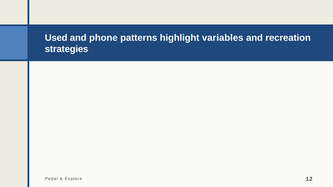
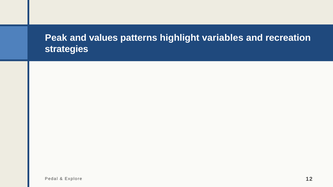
Used: Used -> Peak (56, 38)
phone: phone -> values (103, 38)
